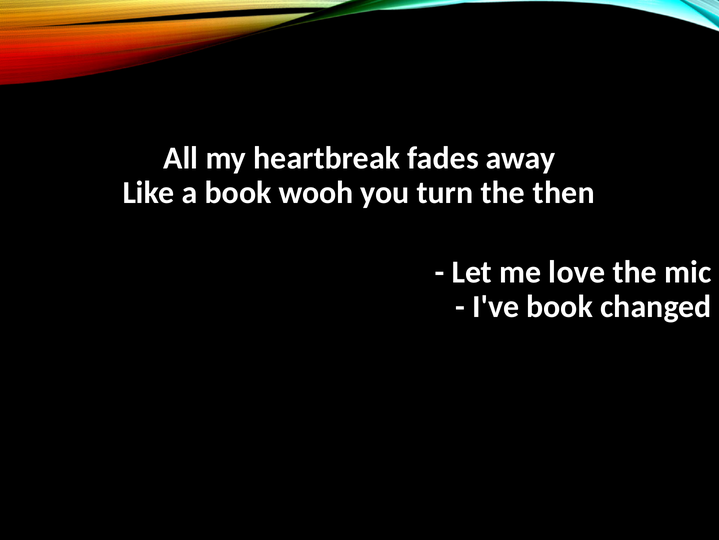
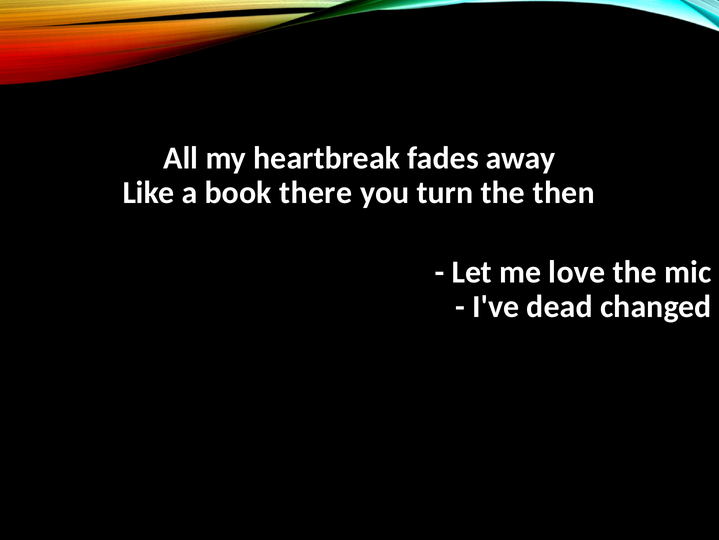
wooh: wooh -> there (316, 193)
I've book: book -> dead (560, 306)
